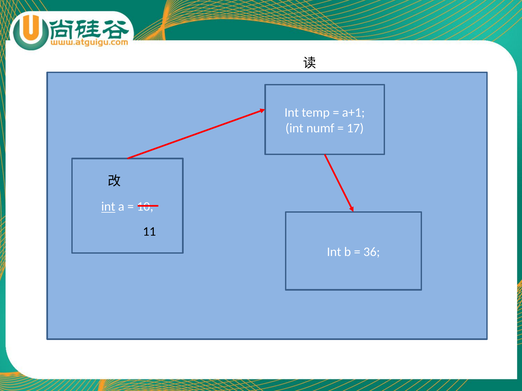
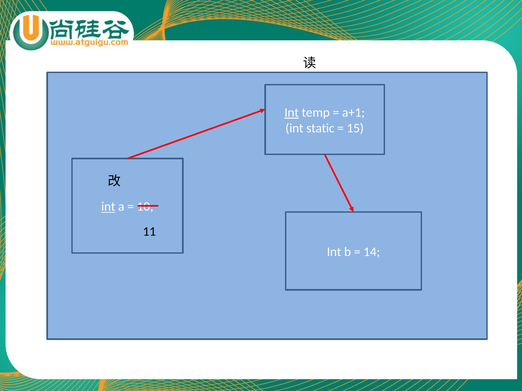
Int underline: none -> present (292, 113)
numf: numf -> static (320, 128)
17: 17 -> 15 (355, 128)
36: 36 -> 14 (372, 252)
